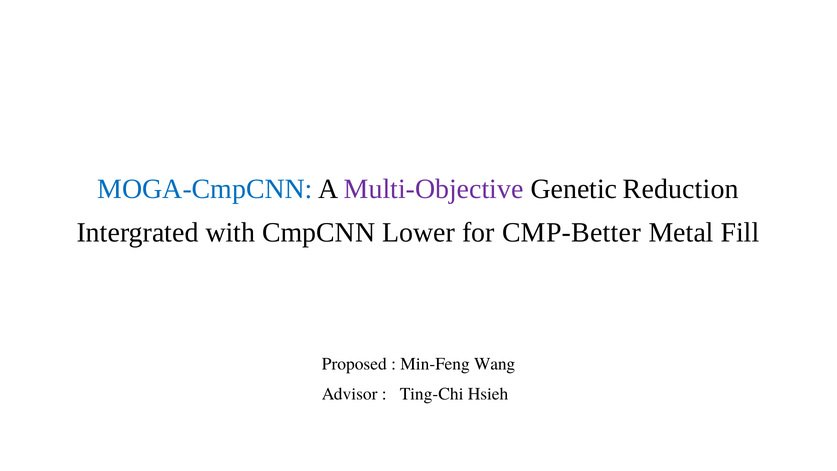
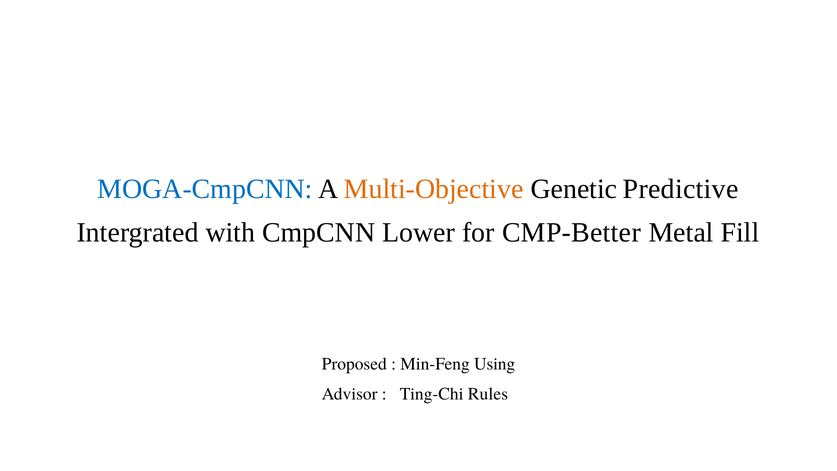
Multi-Objective colour: purple -> orange (434, 189)
Reduction: Reduction -> Predictive (681, 189)
Wang: Wang -> Using (495, 364)
Hsieh: Hsieh -> Rules (488, 394)
